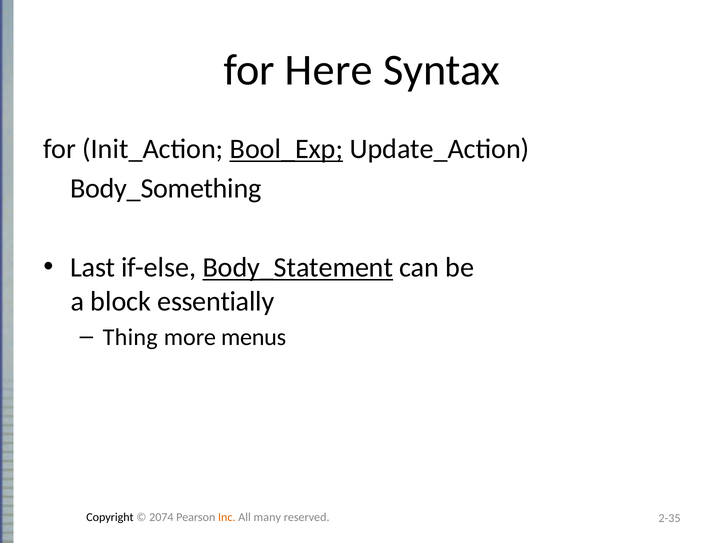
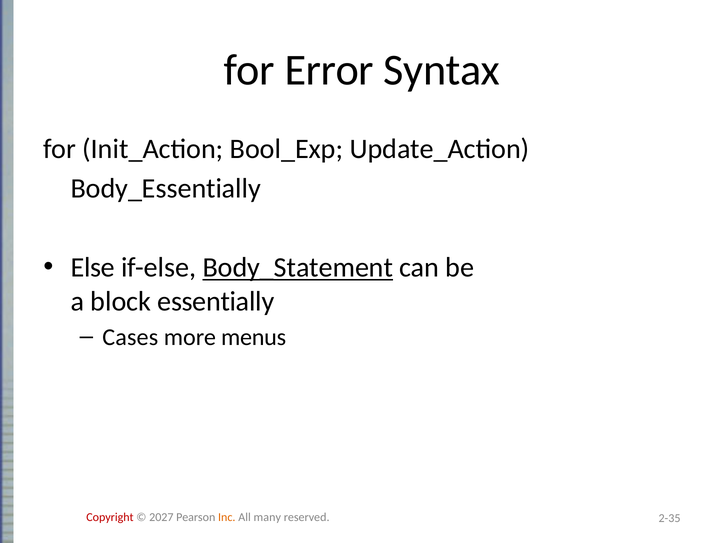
Here: Here -> Error (329, 70)
Bool_Exp underline: present -> none (286, 149)
Body_Something: Body_Something -> Body_Essentially (166, 189)
Last: Last -> Else (93, 268)
Thing: Thing -> Cases (130, 337)
Copyright colour: black -> red (110, 517)
2074: 2074 -> 2027 (161, 517)
